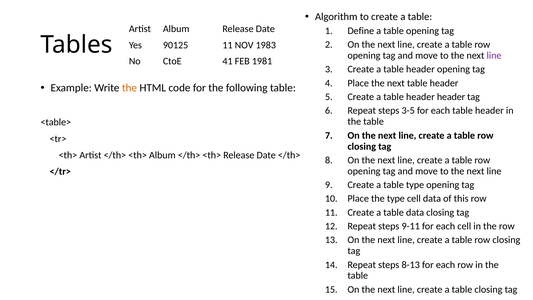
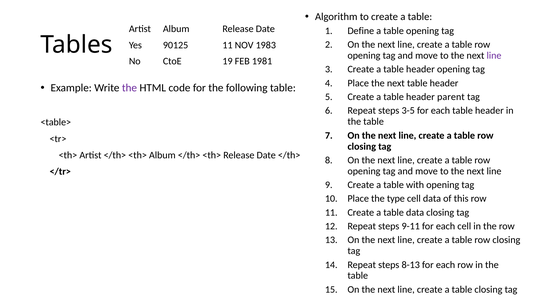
41: 41 -> 19 (228, 61)
the colour: orange -> purple (129, 88)
header header: header -> parent (451, 97)
table type: type -> with (415, 185)
